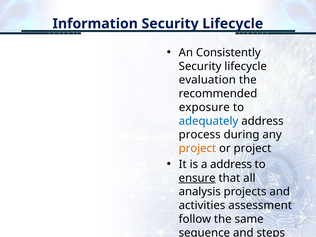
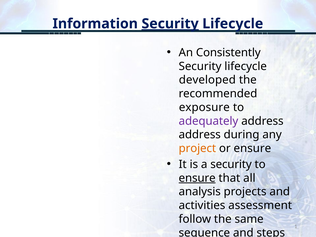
Security underline: none -> present (170, 24)
evaluation: evaluation -> developed (207, 80)
adequately colour: blue -> purple (208, 121)
process: process -> address (200, 135)
or project: project -> ensure (252, 148)
a address: address -> security (231, 164)
